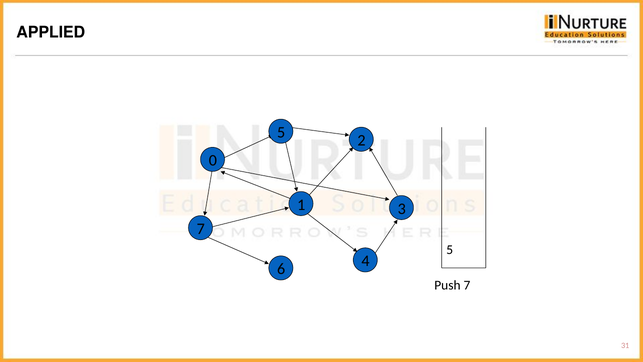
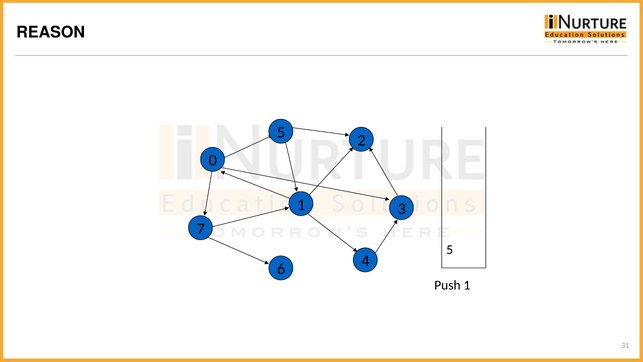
APPLIED: APPLIED -> REASON (51, 32)
Push 7: 7 -> 1 (467, 285)
